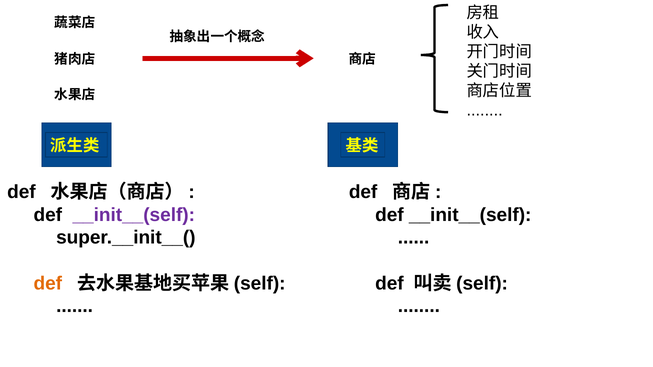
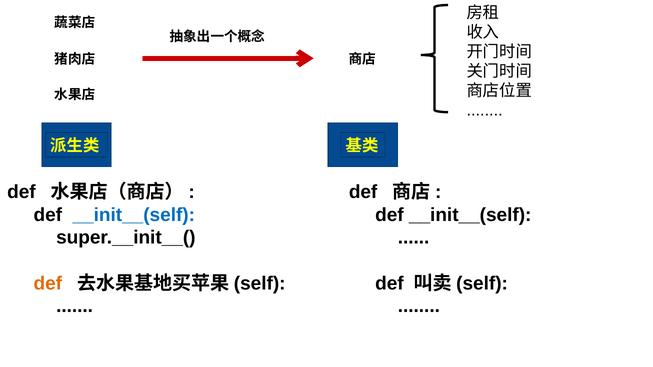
__init__(self colour: purple -> blue (134, 215)
